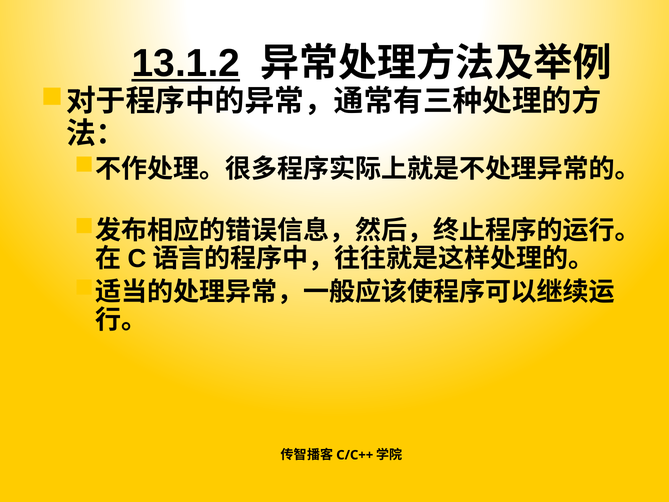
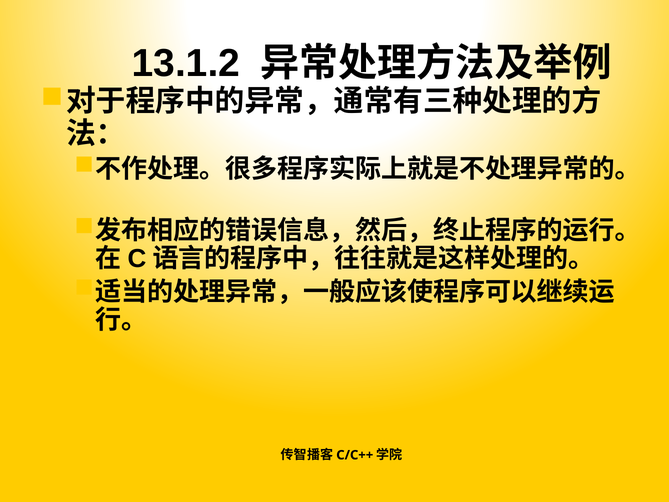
13.1.2 underline: present -> none (186, 64)
